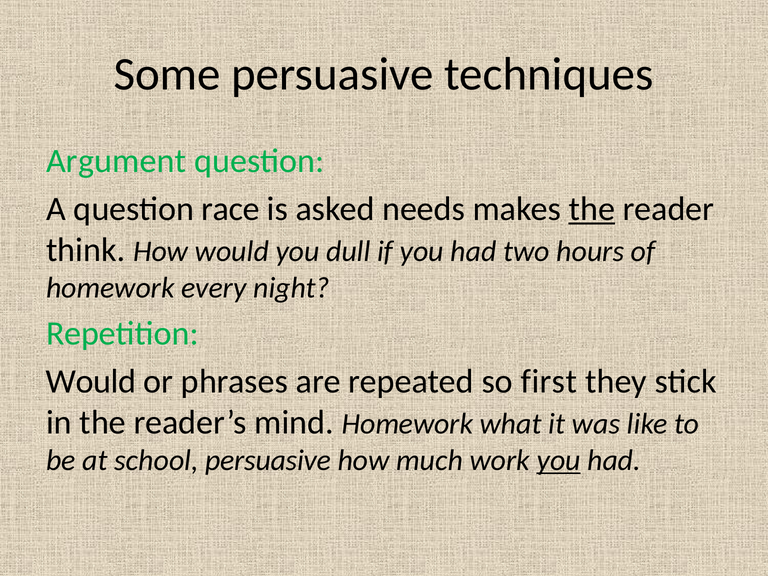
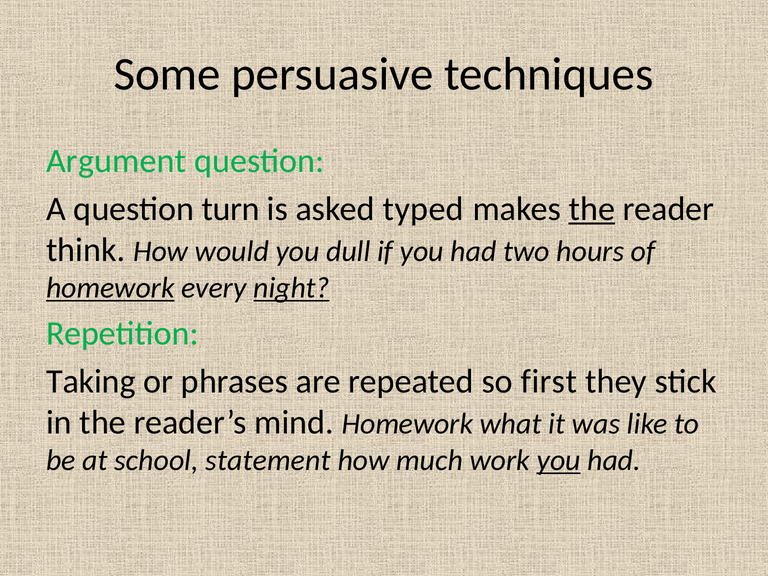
race: race -> turn (231, 209)
needs: needs -> typed (423, 209)
homework underline: none -> present (110, 288)
night underline: none -> present (292, 288)
Would: Would -> Taking (91, 381)
school persuasive: persuasive -> statement (268, 460)
